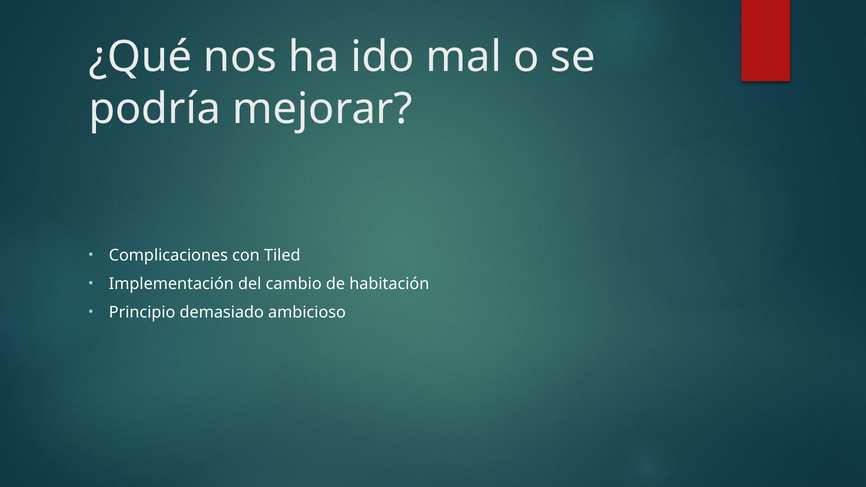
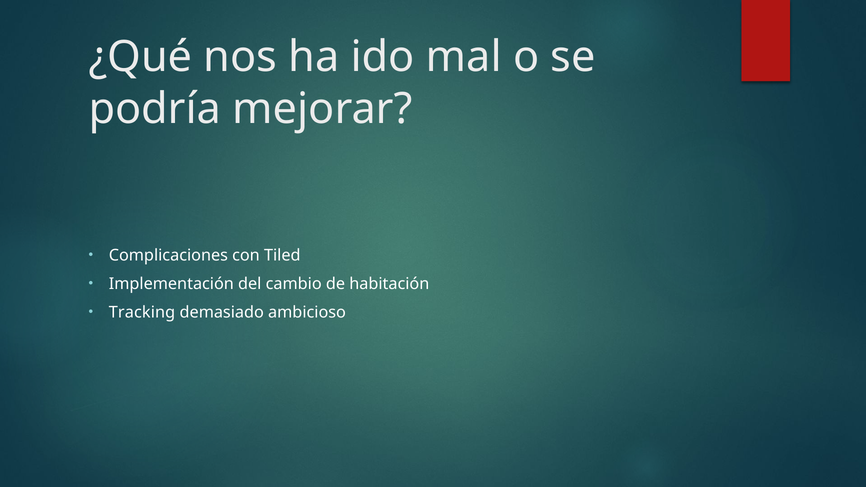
Principio: Principio -> Tracking (142, 313)
